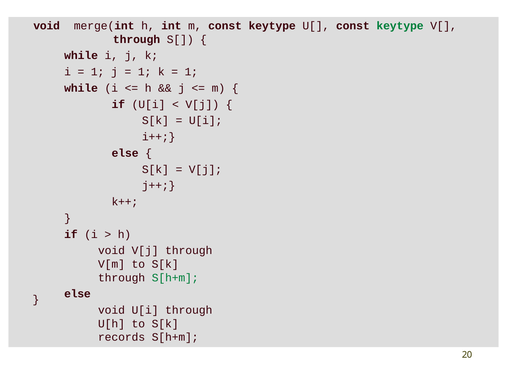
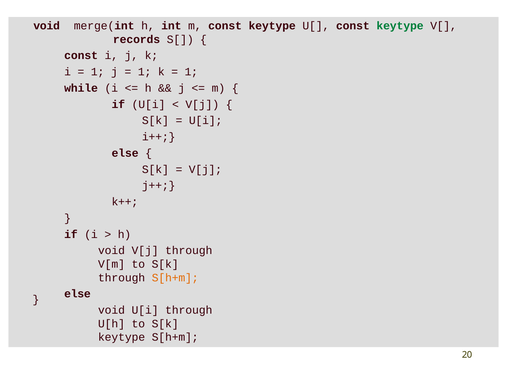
through: through -> records (137, 39)
while: while -> const (81, 55)
S[h+m colour: green -> orange (175, 277)
records: records -> keytype (122, 337)
